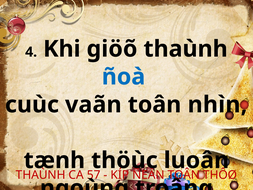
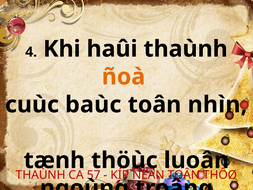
giöõ: giöõ -> haûi (112, 49)
ñoà colour: blue -> orange (123, 77)
vaãn: vaãn -> baùc (93, 105)
